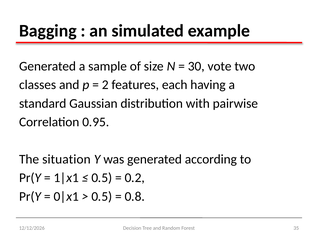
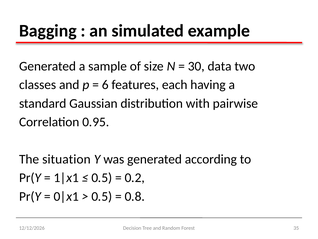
vote: vote -> data (220, 66)
2: 2 -> 6 (105, 85)
